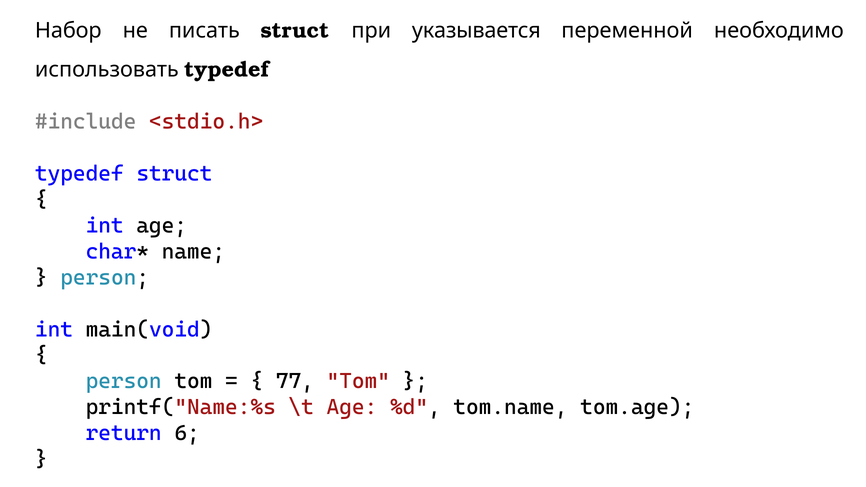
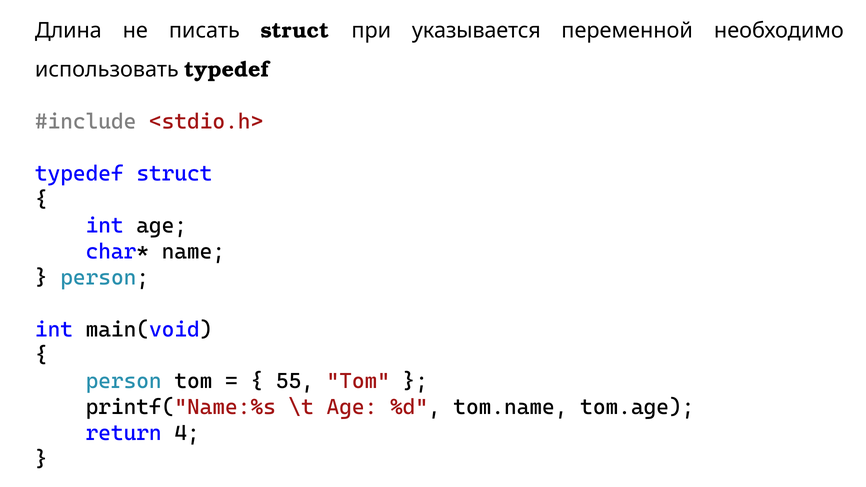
Набор: Набор -> Длина (68, 31)
77: 77 -> 55 (295, 381)
6: 6 -> 4 (187, 433)
